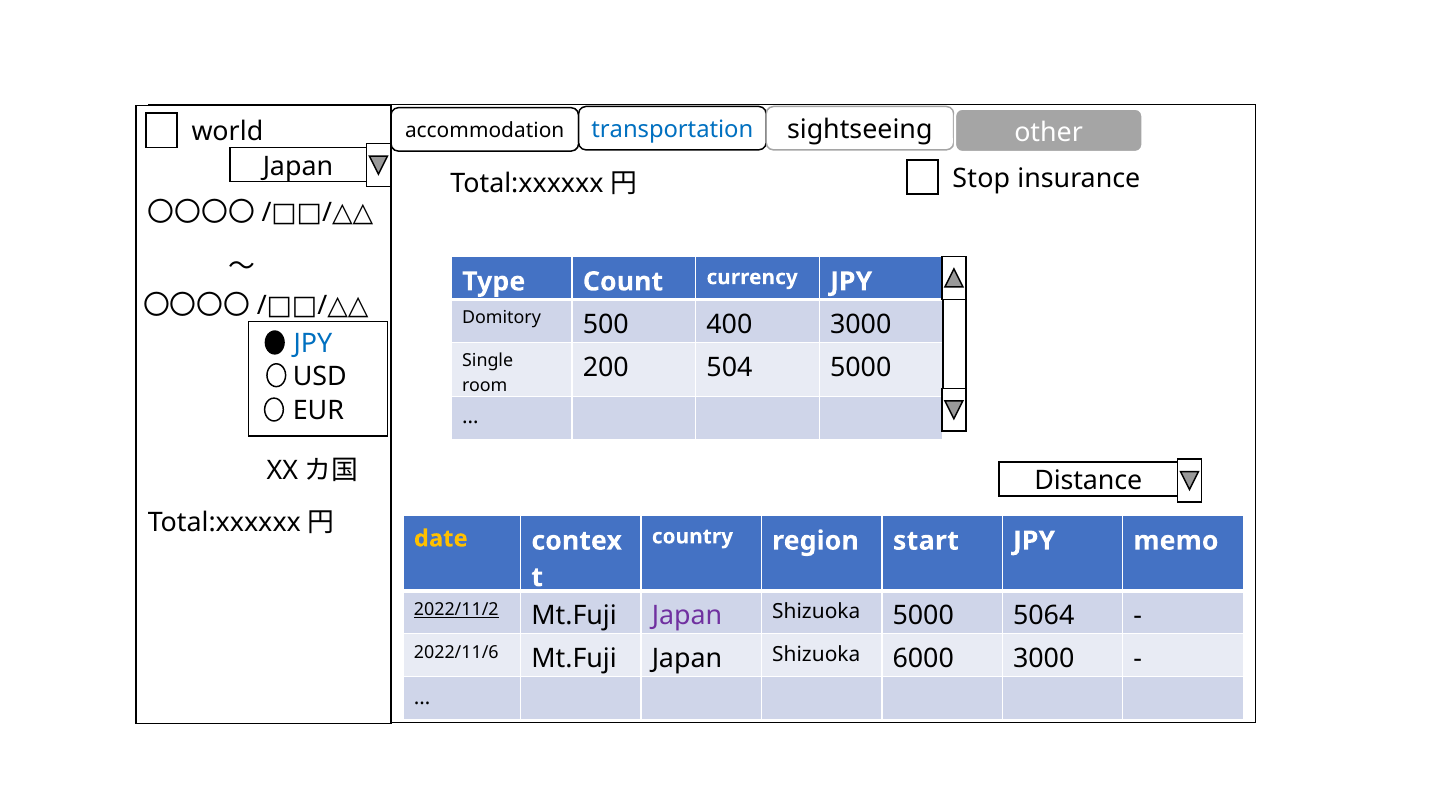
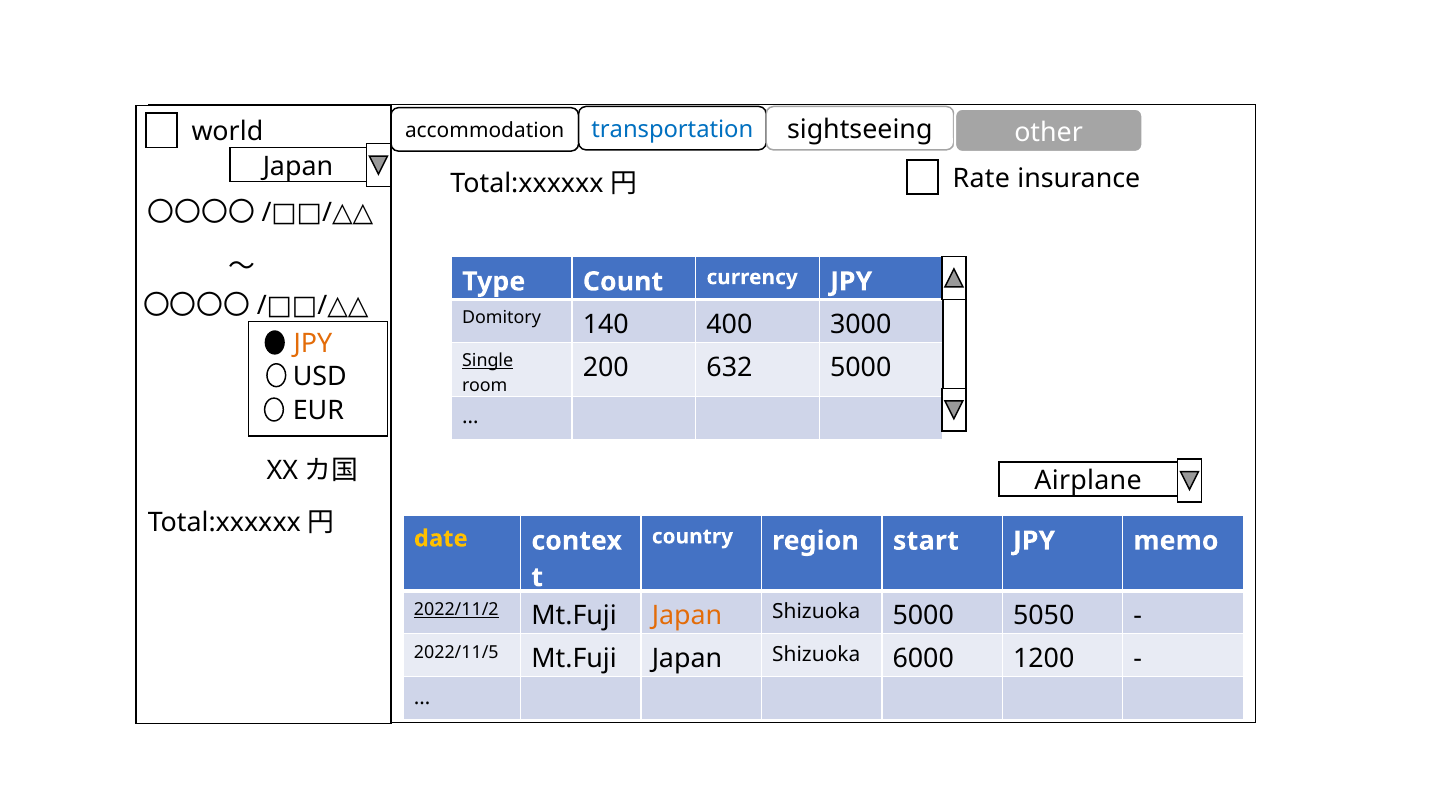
Stop: Stop -> Rate (981, 178)
500: 500 -> 140 (606, 325)
JPY colour: blue -> orange (313, 344)
Single underline: none -> present (488, 361)
504: 504 -> 632 (729, 368)
Distance: Distance -> Airplane (1088, 481)
Japan colour: purple -> orange (687, 616)
5064: 5064 -> 5050 (1044, 616)
2022/11/6: 2022/11/6 -> 2022/11/5 (456, 652)
6000 3000: 3000 -> 1200 (1044, 659)
